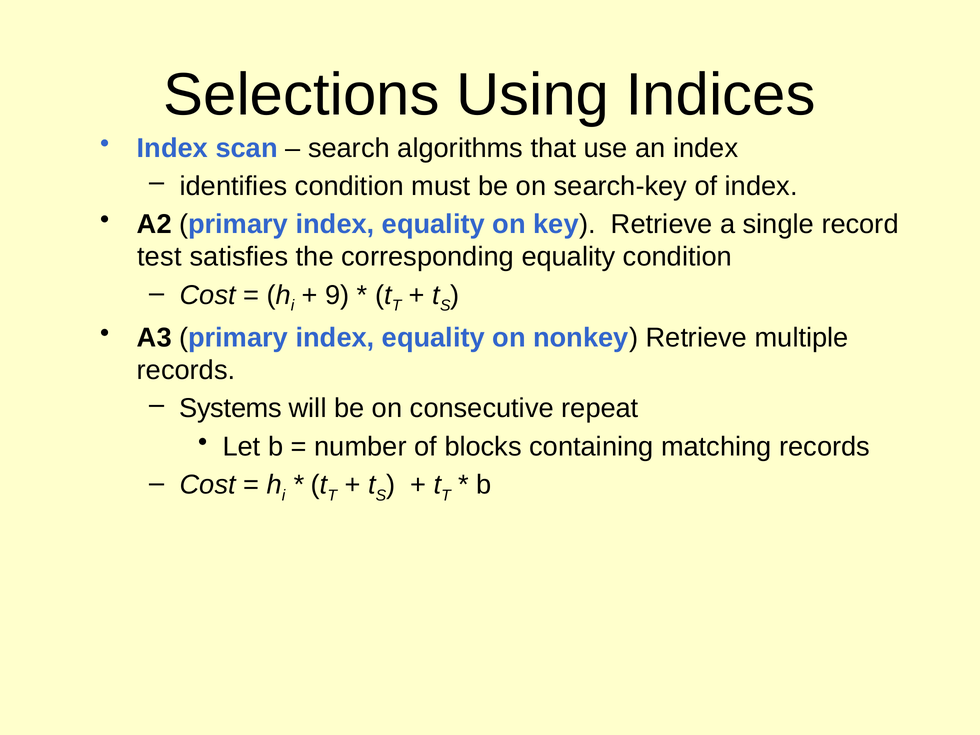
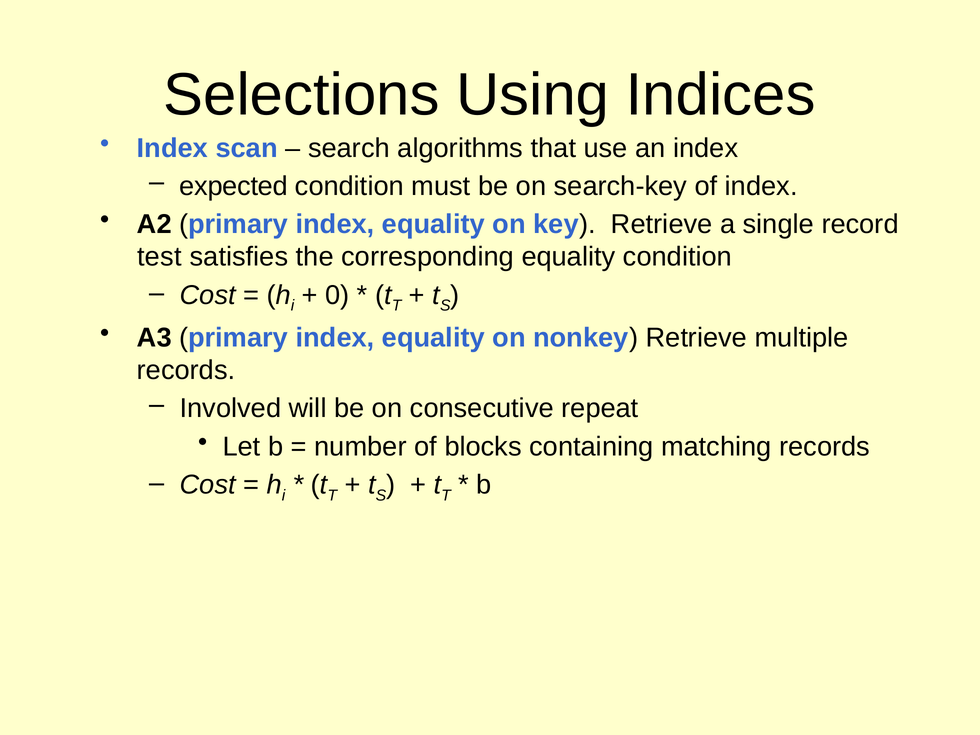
identifies: identifies -> expected (234, 186)
9: 9 -> 0 (337, 295)
Systems: Systems -> Involved (231, 408)
